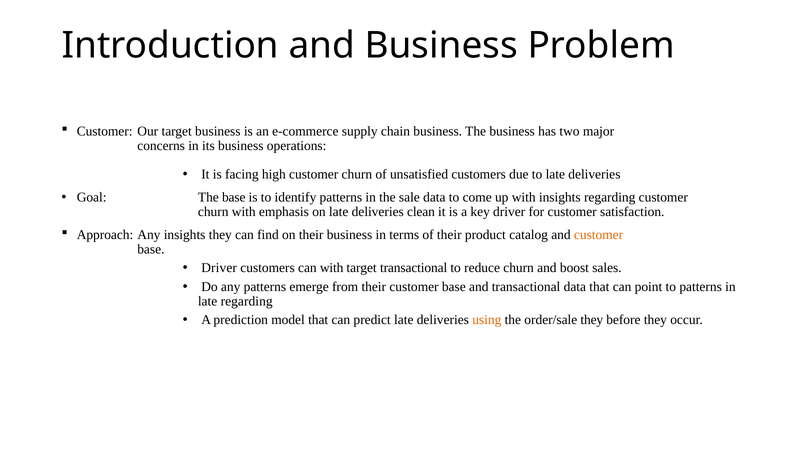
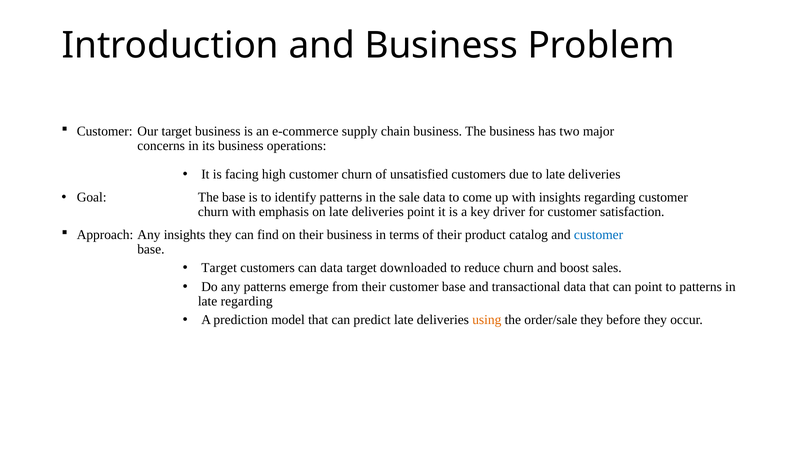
deliveries clean: clean -> point (421, 212)
customer colour: orange -> blue (599, 234)
Driver: Driver -> Target (219, 268)
can with: with -> data (332, 268)
target transactional: transactional -> downloaded (414, 268)
